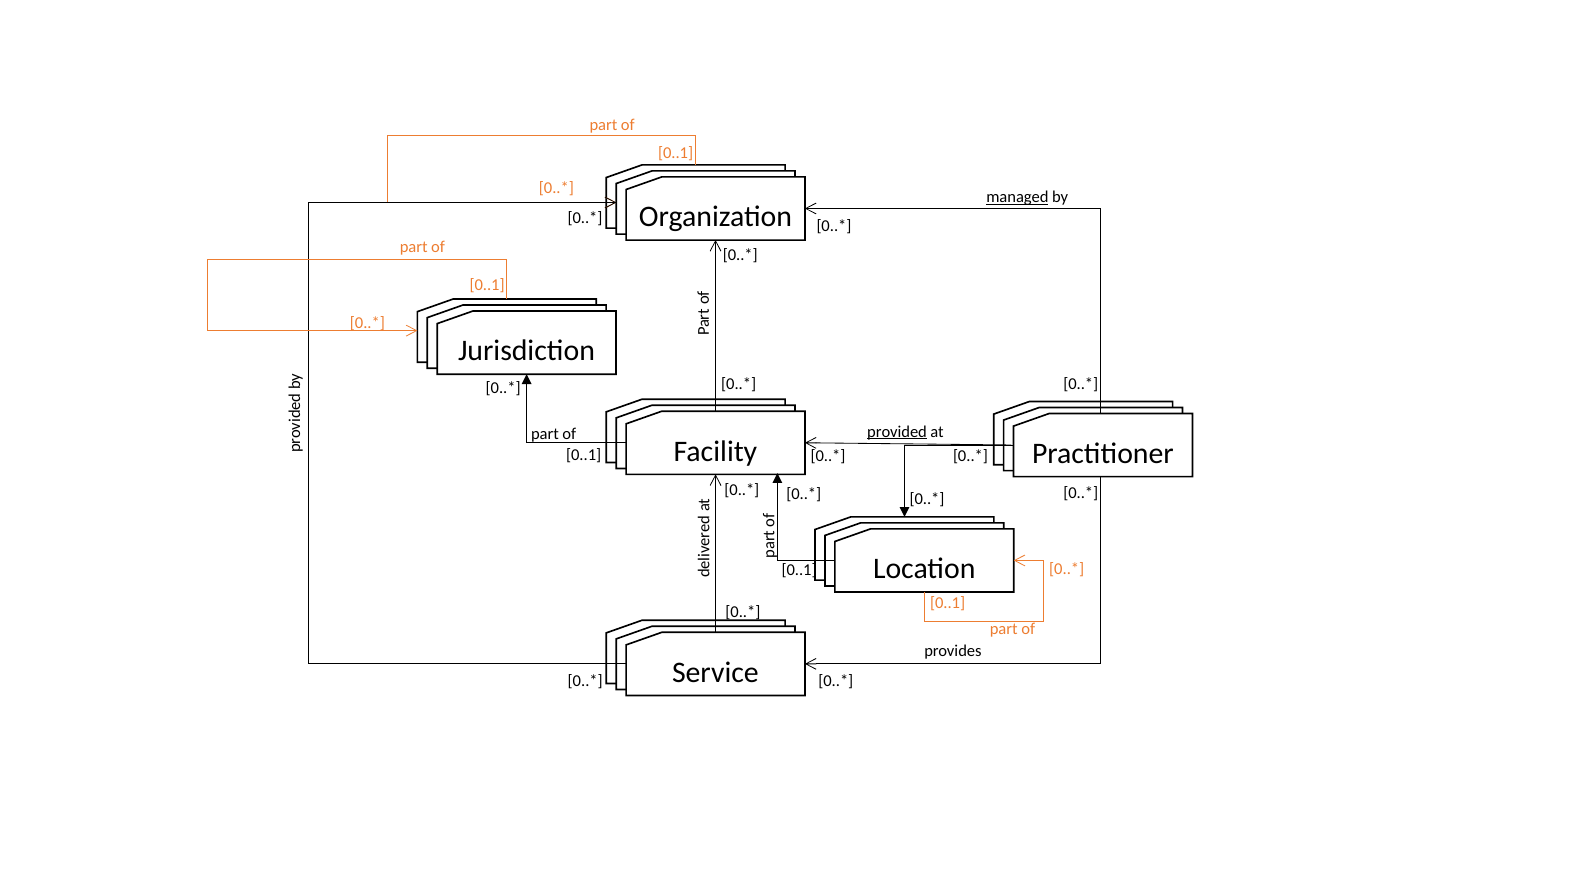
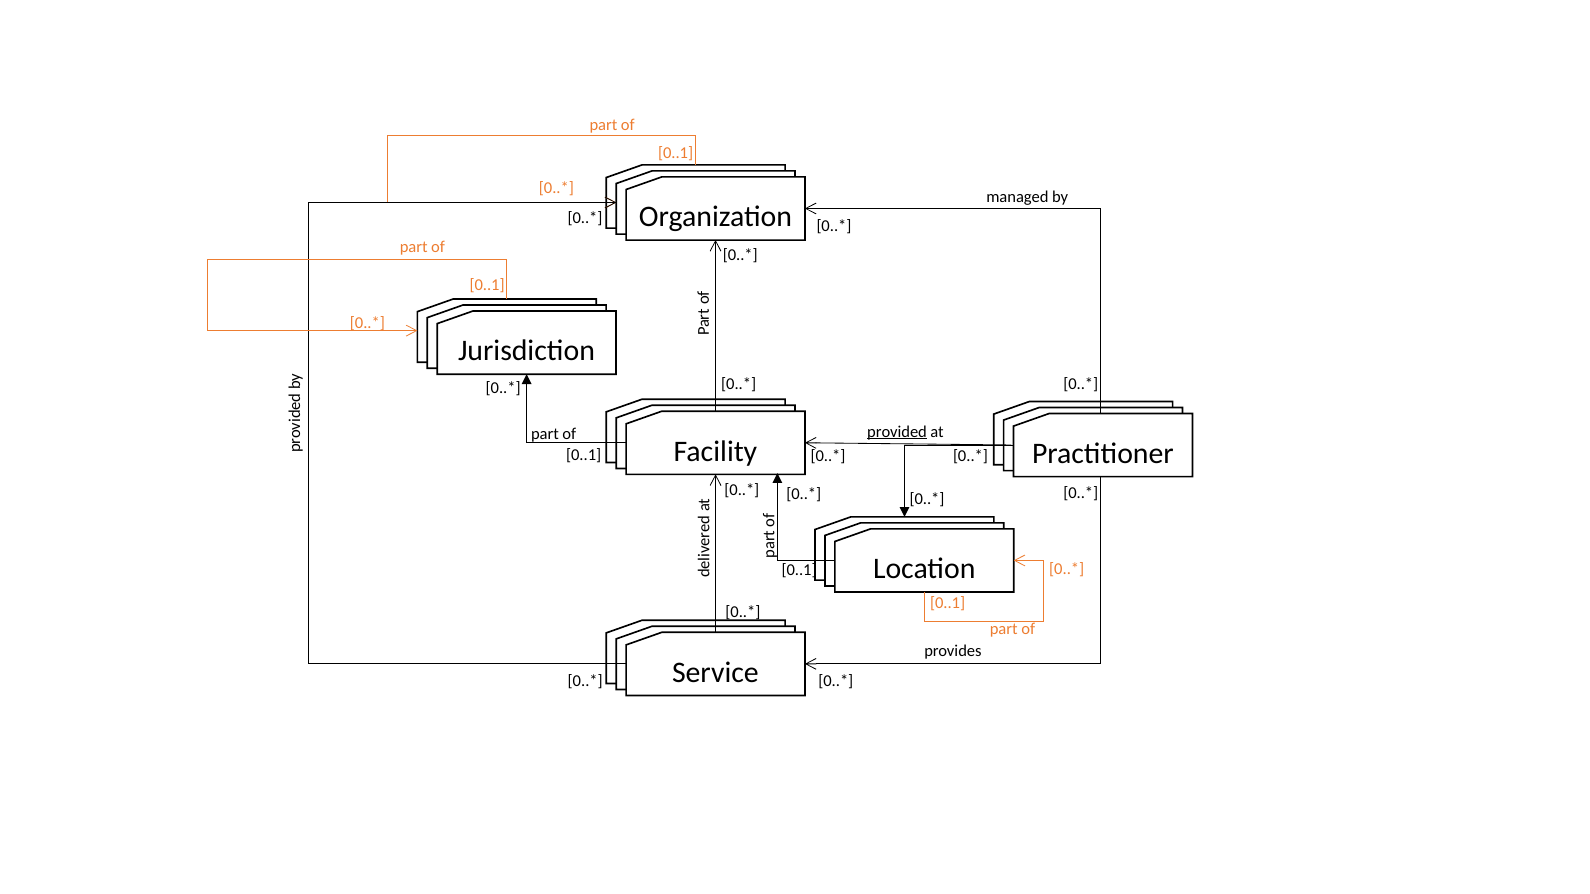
managed underline: present -> none (1017, 197)
